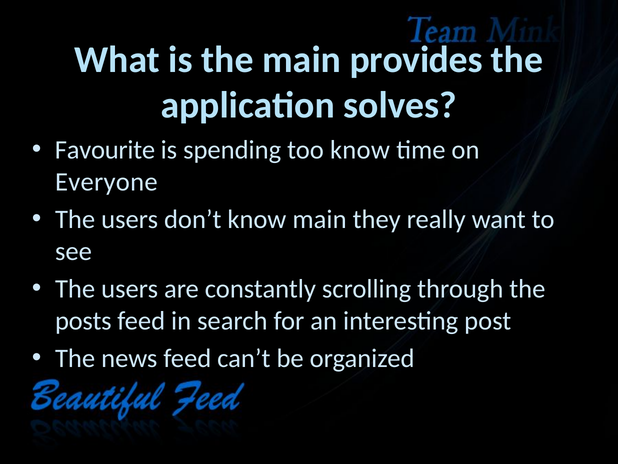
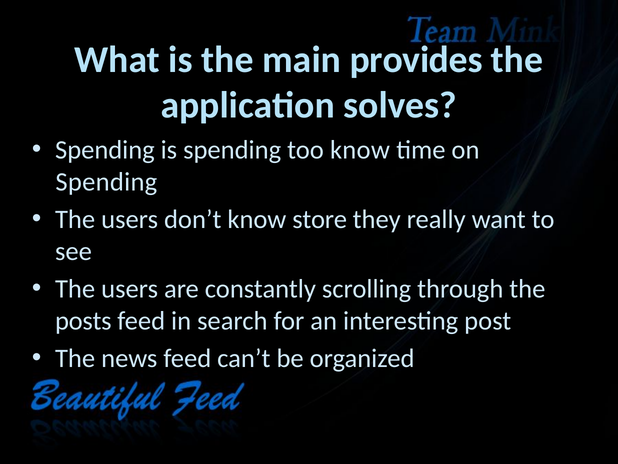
Favourite: Favourite -> Spending (105, 150)
Everyone: Everyone -> Spending (106, 182)
know main: main -> store (320, 219)
